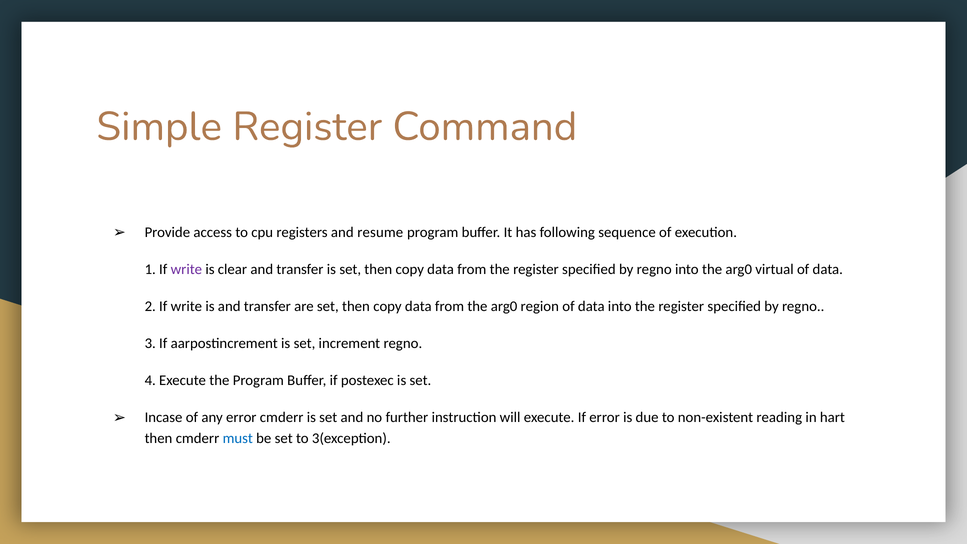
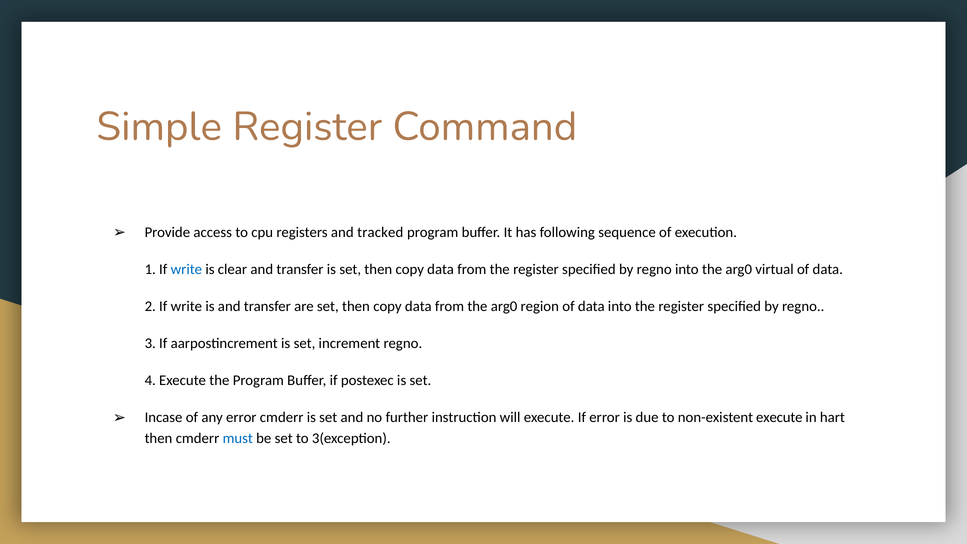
resume: resume -> tracked (380, 232)
write colour: purple -> blue (186, 269)
non-existent reading: reading -> execute (779, 417)
